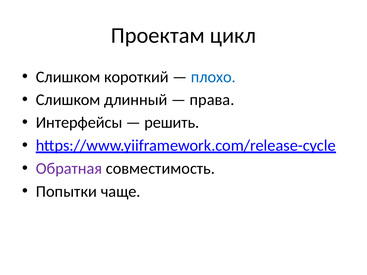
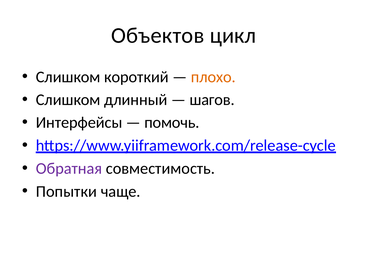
Проектам: Проектам -> Объектов (158, 36)
плохо colour: blue -> orange (213, 77)
права: права -> шагов (212, 100)
решить: решить -> помочь (172, 123)
